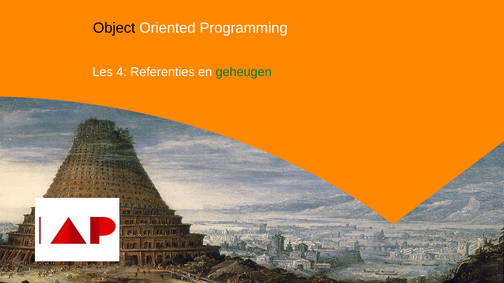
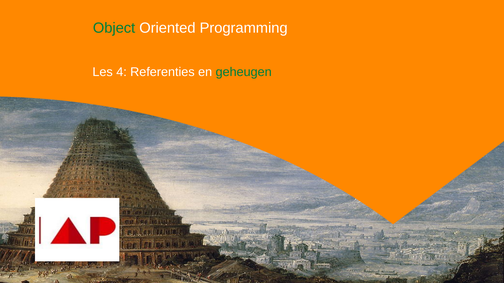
Object colour: black -> green (114, 28)
